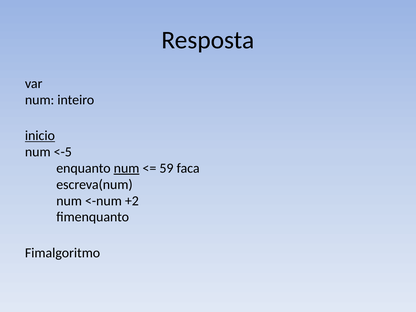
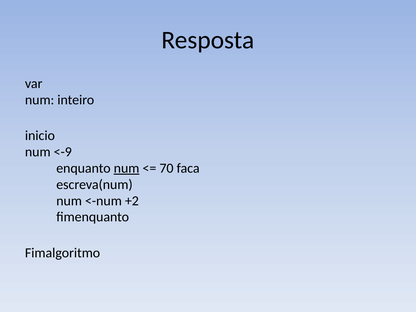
inicio underline: present -> none (40, 136)
<-5: <-5 -> <-9 (63, 152)
59: 59 -> 70 (166, 168)
